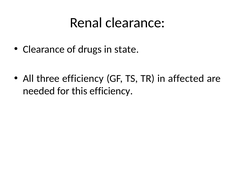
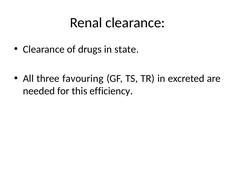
three efficiency: efficiency -> favouring (83, 79)
affected: affected -> excreted (186, 79)
